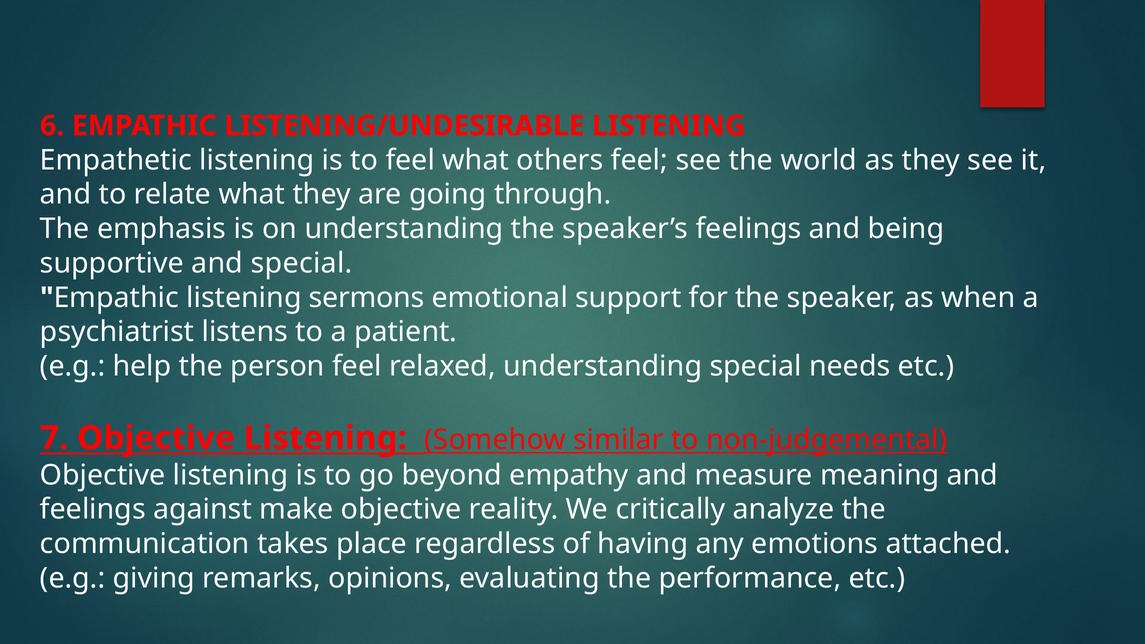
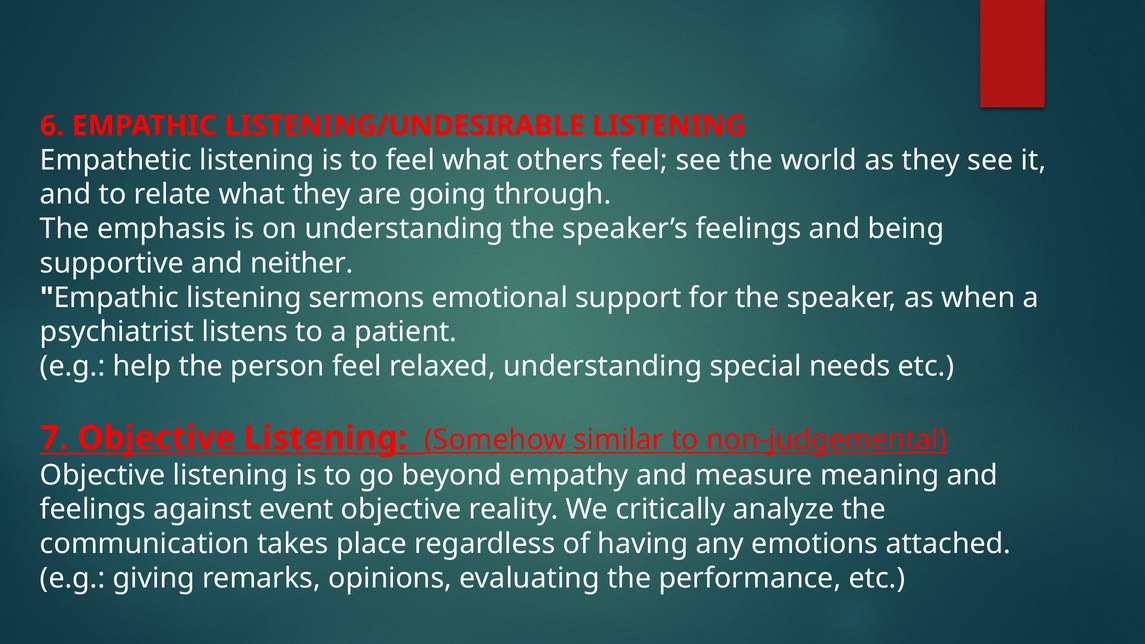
and special: special -> neither (302, 263)
make: make -> event (296, 509)
